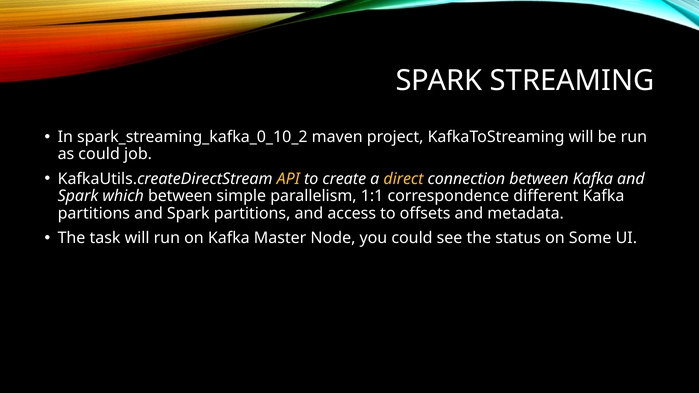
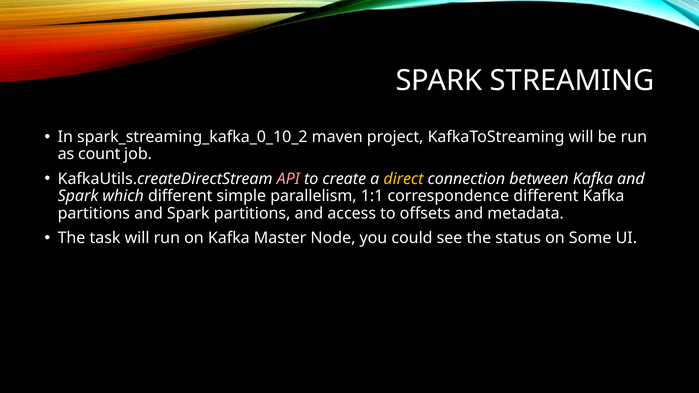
as could: could -> count (99, 154)
API colour: yellow -> pink (288, 179)
which between: between -> different (180, 196)
